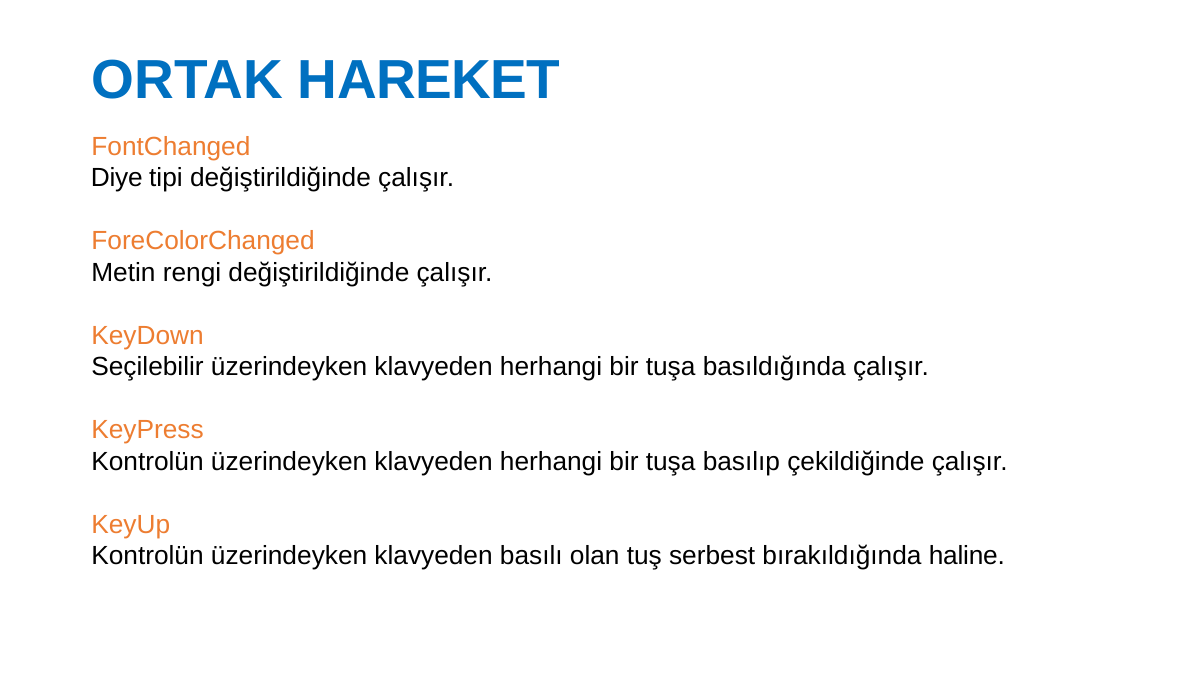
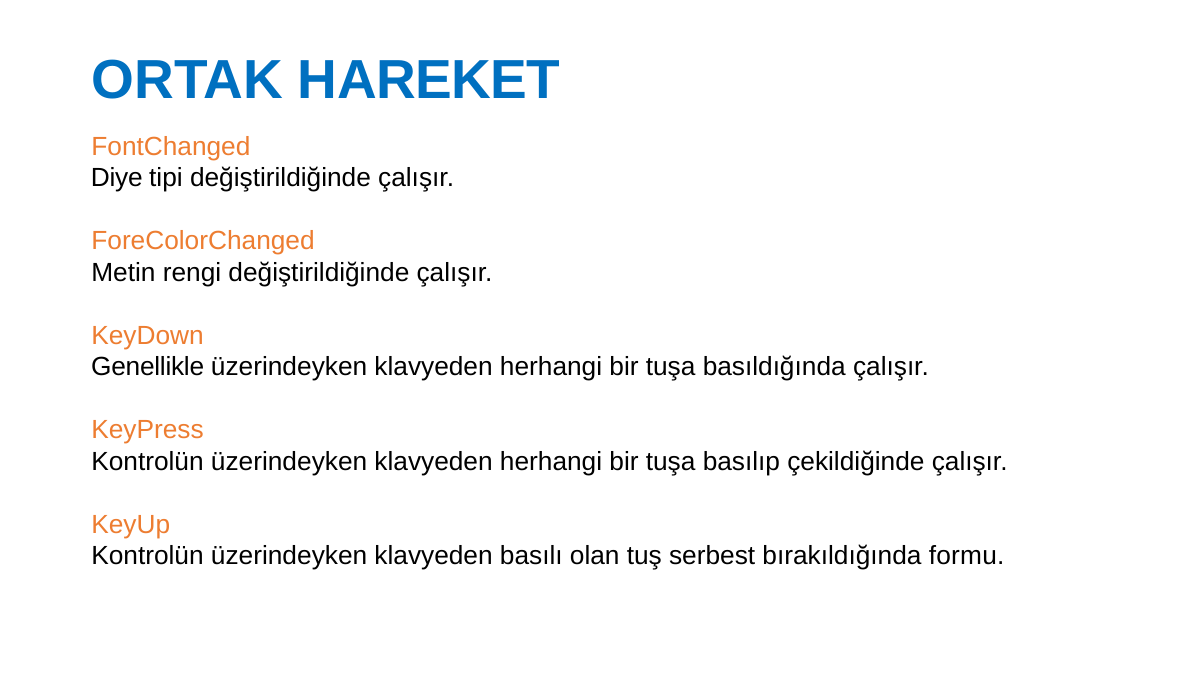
Seçilebilir: Seçilebilir -> Genellikle (148, 368)
haline: haline -> formu (967, 557)
